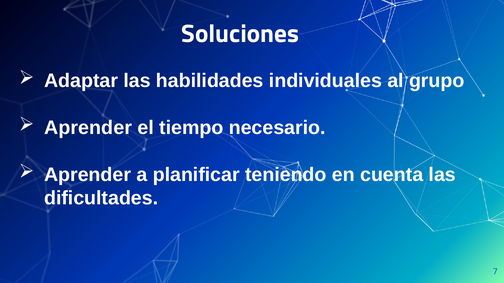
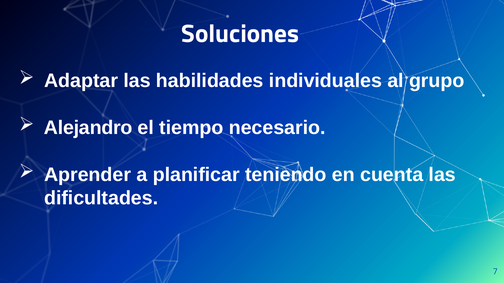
Aprender: Aprender -> Alejandro (88, 128)
